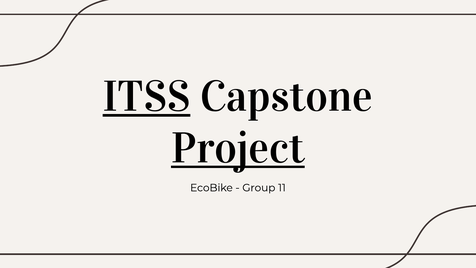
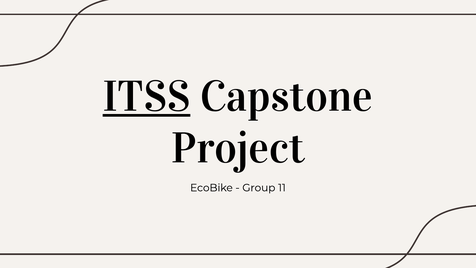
Project underline: present -> none (238, 148)
